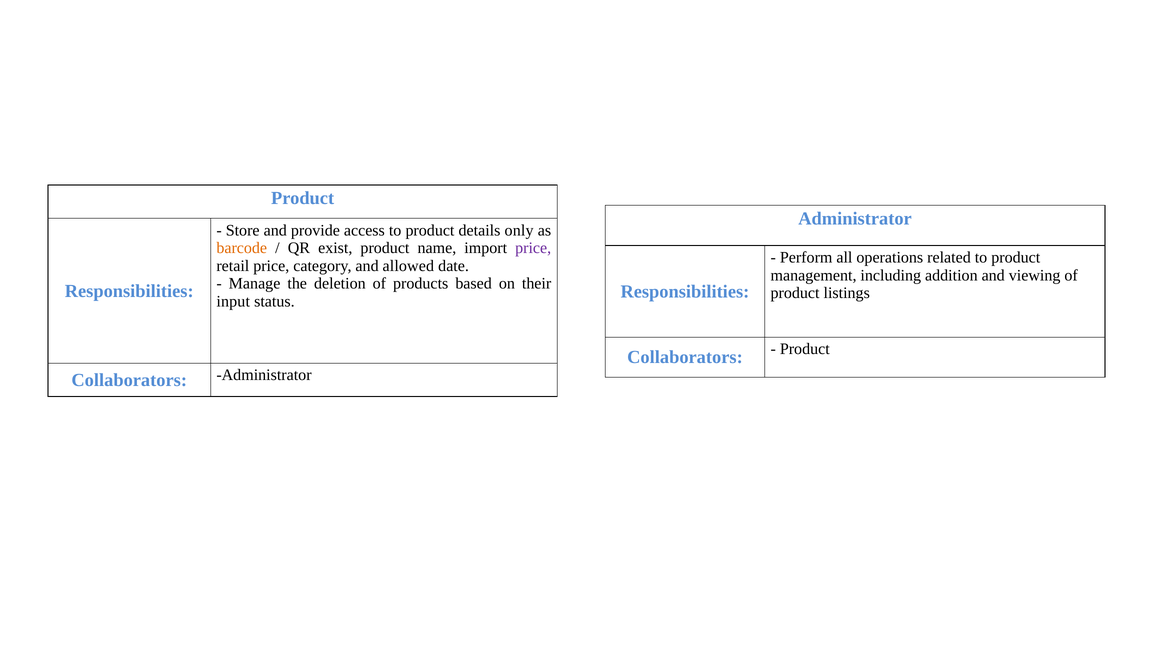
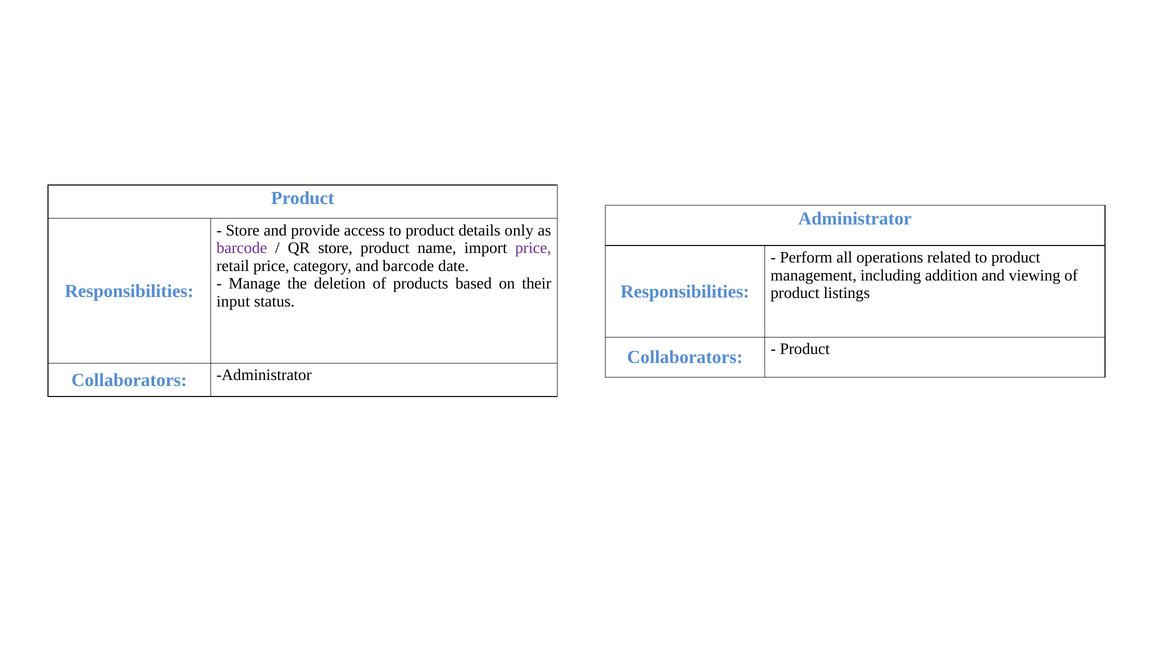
barcode colour: orange -> purple (242, 248)
QR exist: exist -> store (335, 248)
and allowed: allowed -> barcode (408, 266)
